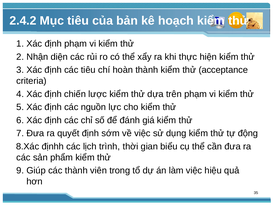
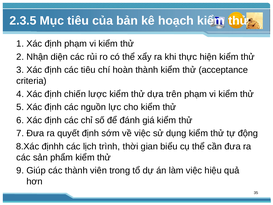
2.4.2: 2.4.2 -> 2.3.5 (23, 21)
